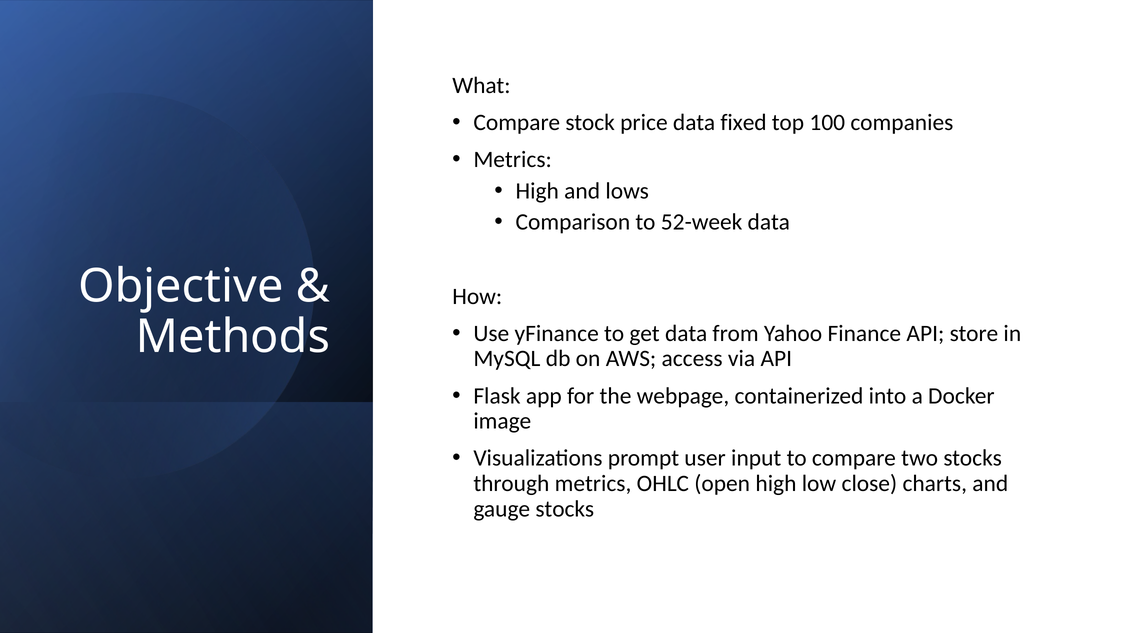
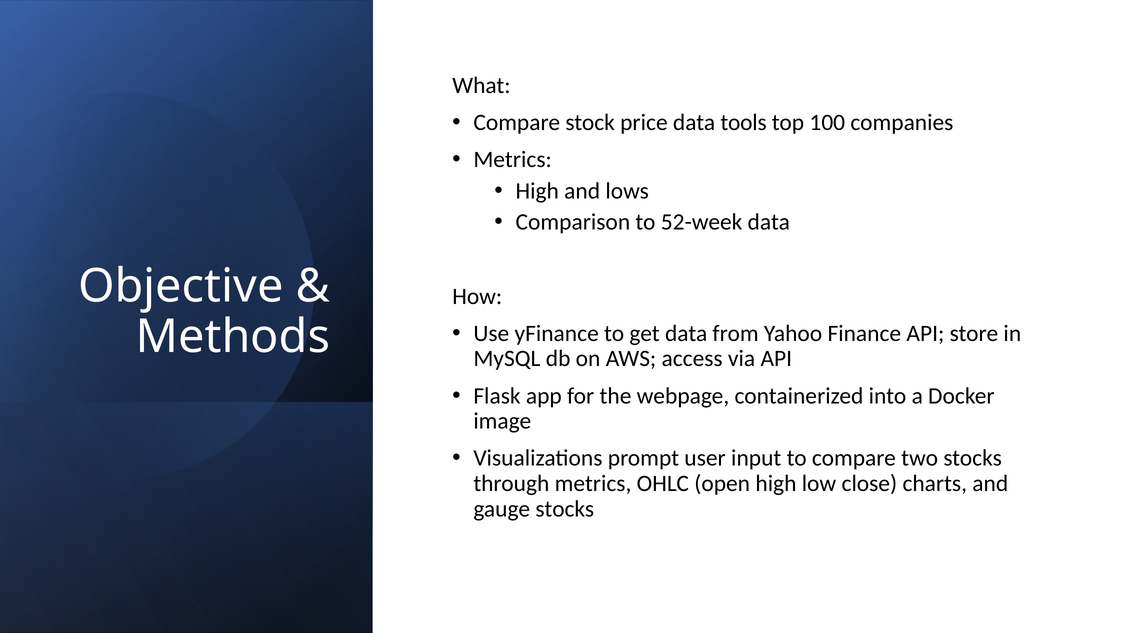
fixed: fixed -> tools (744, 123)
